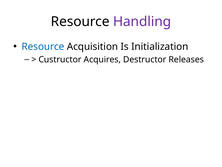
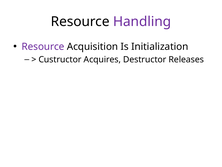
Resource colour: blue -> purple (43, 47)
